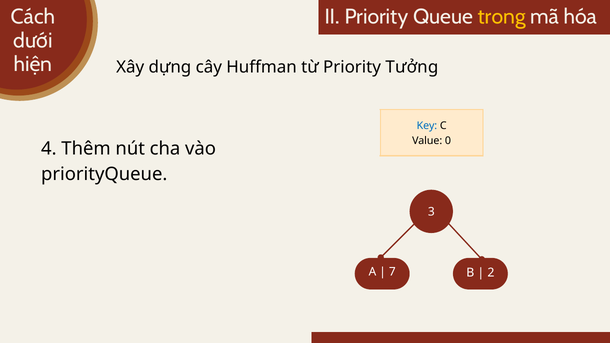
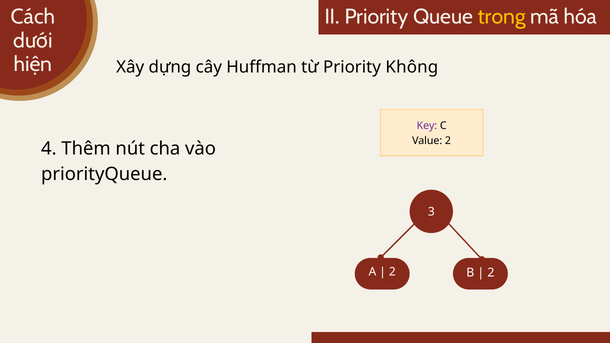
Tưởng: Tưởng -> Không (412, 67)
Key colour: blue -> purple (427, 126)
Value 0: 0 -> 2 (448, 141)
7: 7 -> 2 (392, 272)
